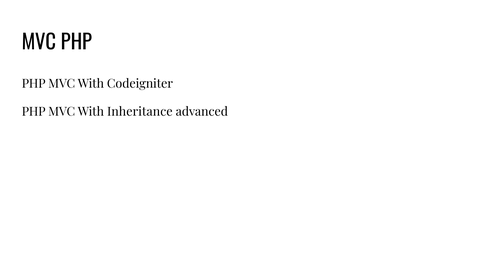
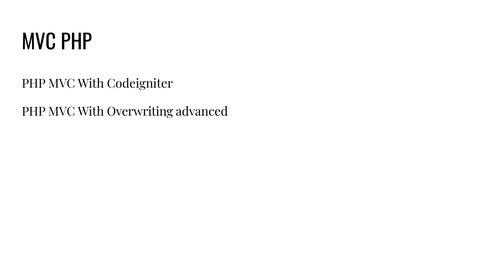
Inheritance: Inheritance -> Overwriting (140, 112)
